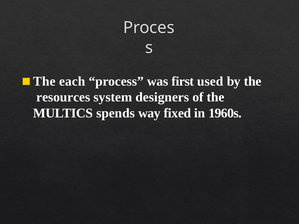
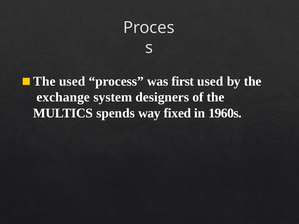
The each: each -> used (72, 81)
resources: resources -> exchange (63, 97)
